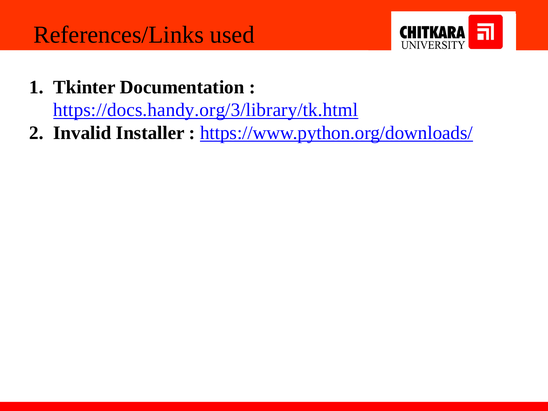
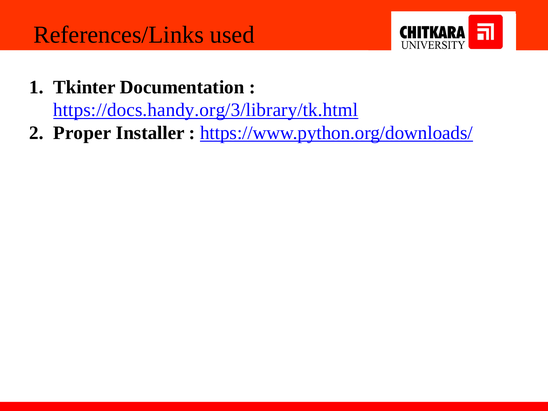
Invalid: Invalid -> Proper (82, 133)
